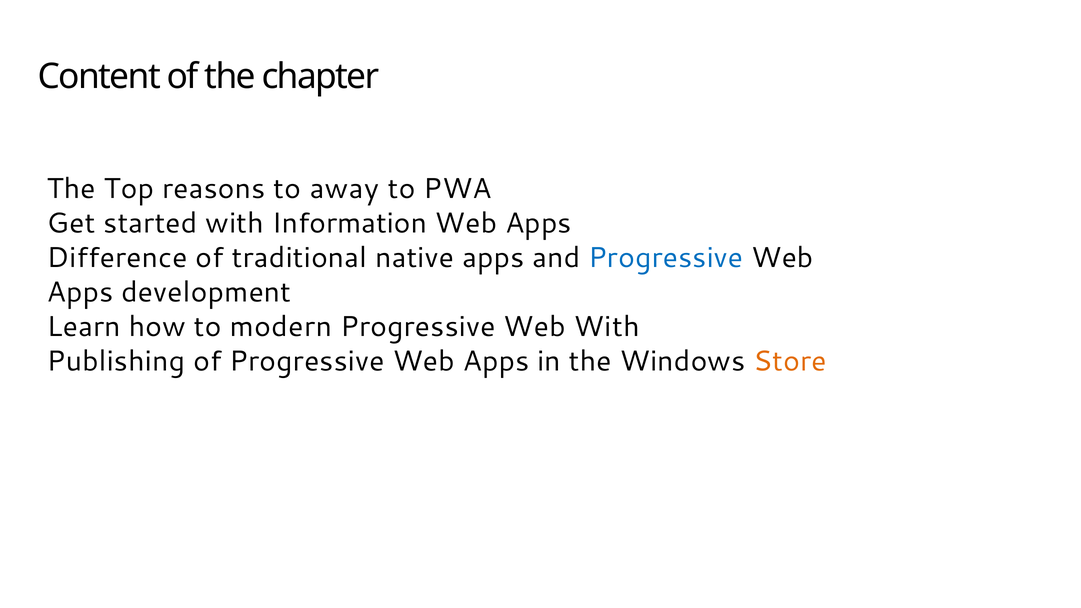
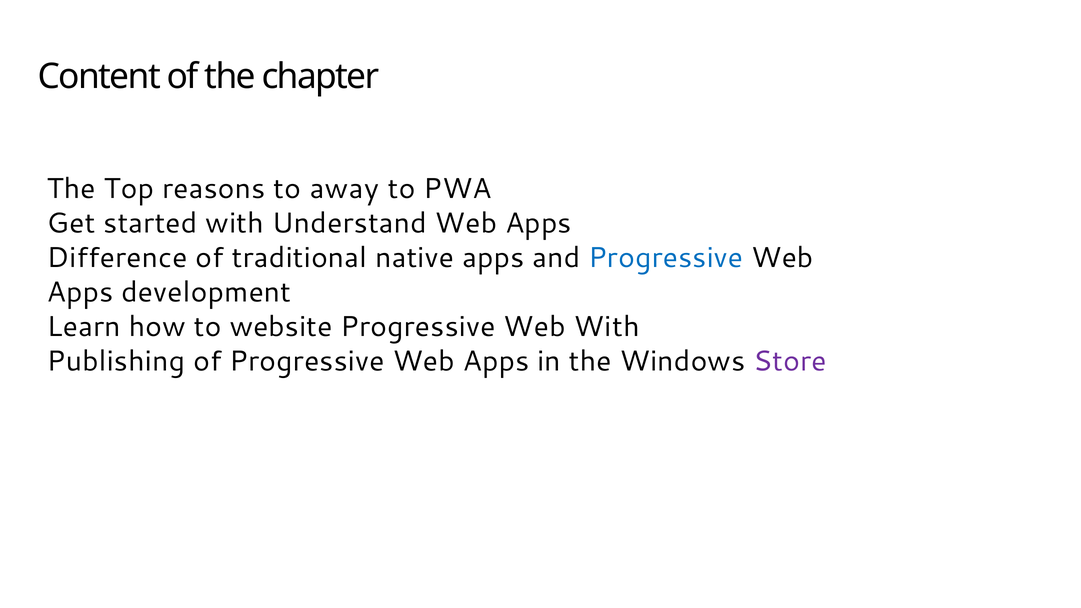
Information: Information -> Understand (349, 223)
modern: modern -> website (281, 327)
Store colour: orange -> purple (790, 361)
